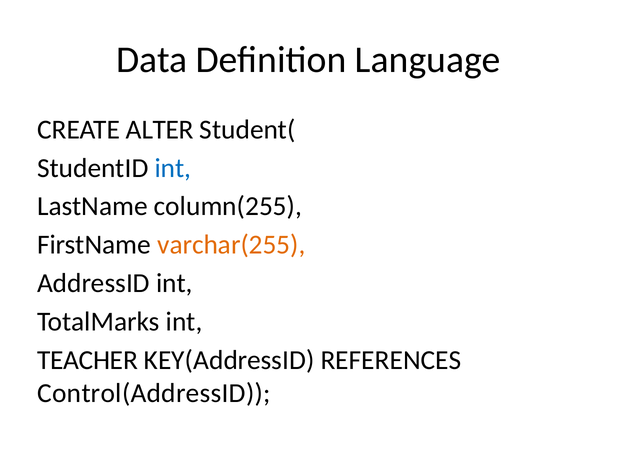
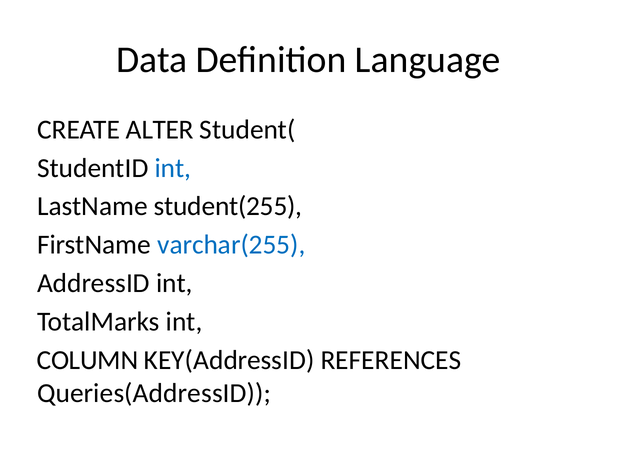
column(255: column(255 -> student(255 (228, 206)
varchar(255 colour: orange -> blue (231, 245)
TEACHER: TEACHER -> COLUMN (87, 360)
Control(AddressID: Control(AddressID -> Queries(AddressID (154, 393)
